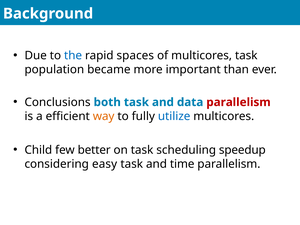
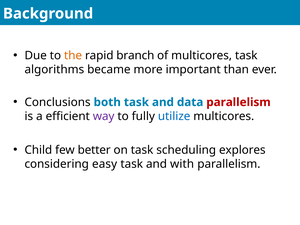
the colour: blue -> orange (73, 56)
spaces: spaces -> branch (135, 56)
population: population -> algorithms (54, 70)
way colour: orange -> purple (104, 116)
speedup: speedup -> explores (242, 150)
time: time -> with (182, 164)
